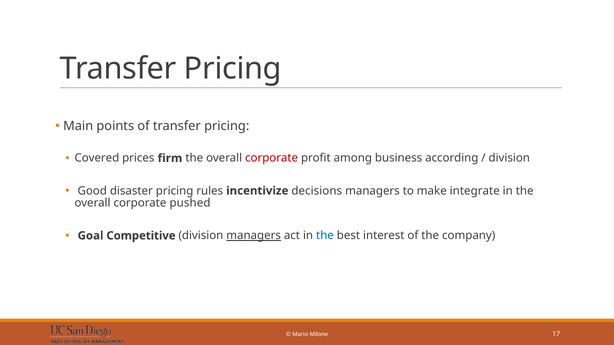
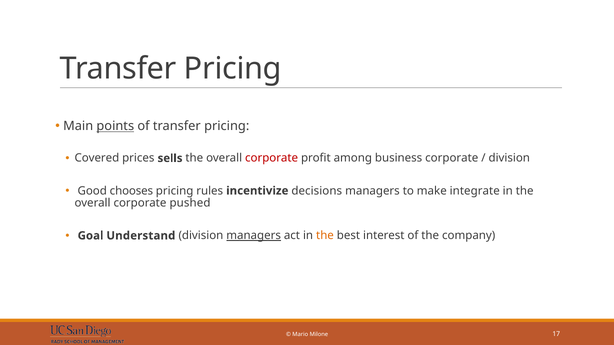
points underline: none -> present (115, 126)
firm: firm -> sells (170, 158)
business according: according -> corporate (452, 158)
disaster: disaster -> chooses (131, 191)
Competitive: Competitive -> Understand (141, 236)
the colour: blue -> orange (325, 236)
